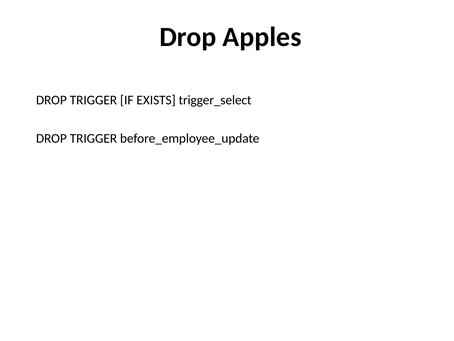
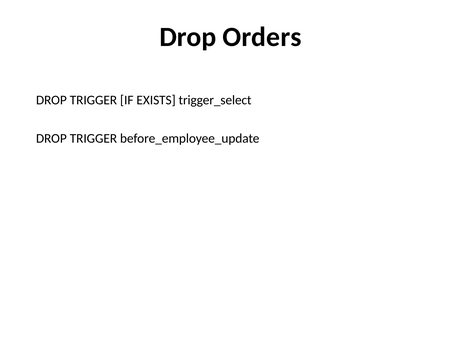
Apples: Apples -> Orders (262, 37)
